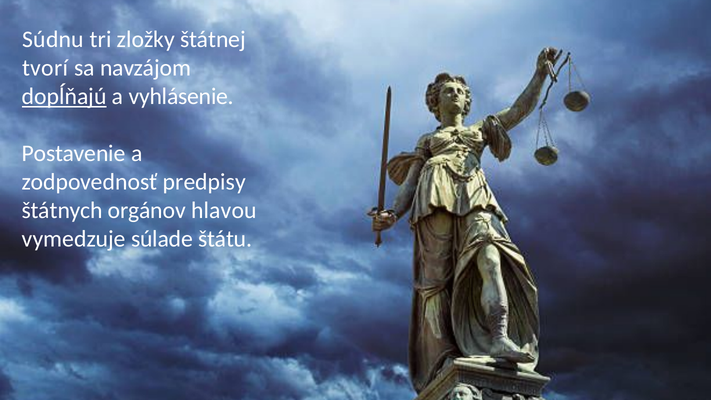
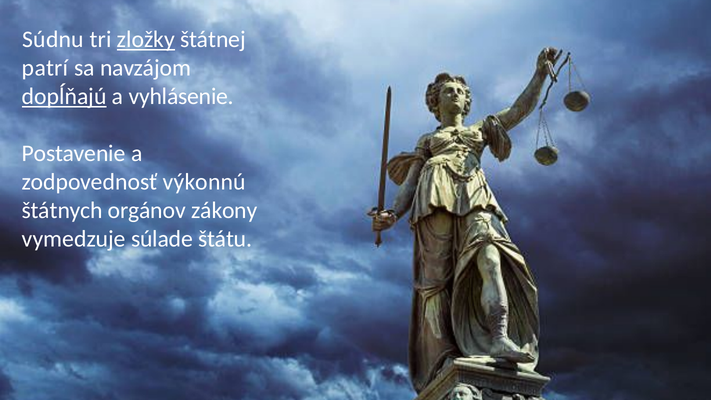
zložky underline: none -> present (146, 40)
tvorí: tvorí -> patrí (45, 68)
predpisy: predpisy -> výkonnú (204, 182)
hlavou: hlavou -> zákony (224, 210)
